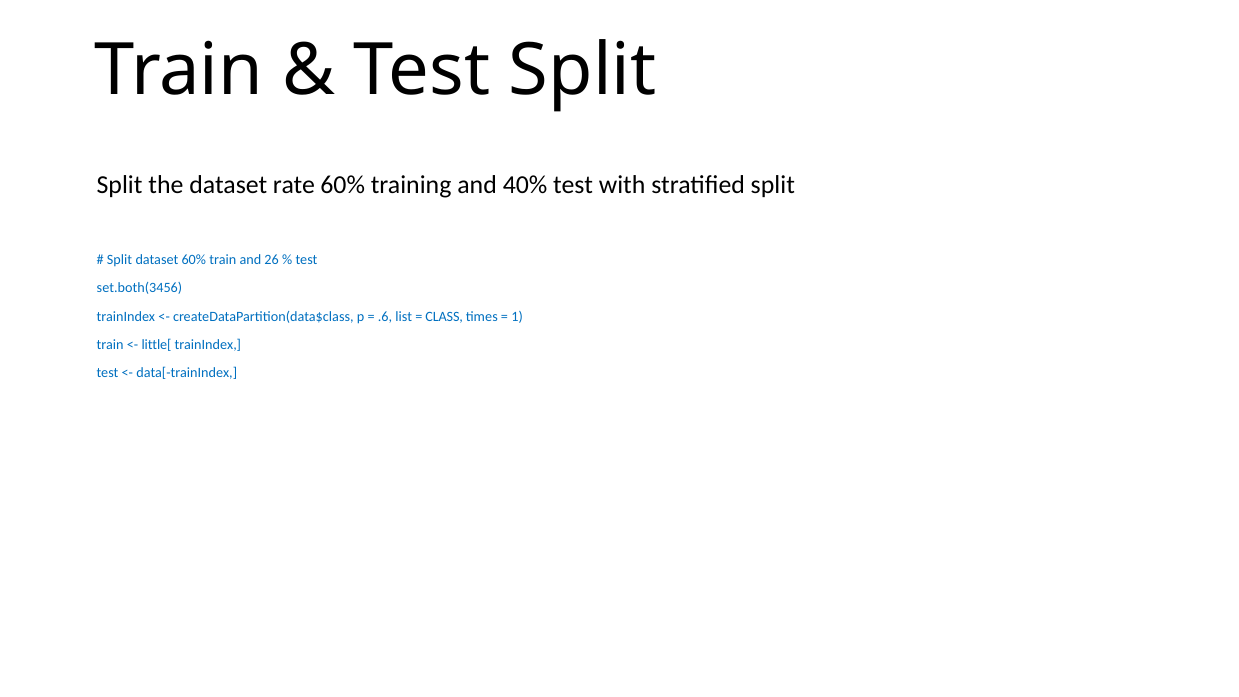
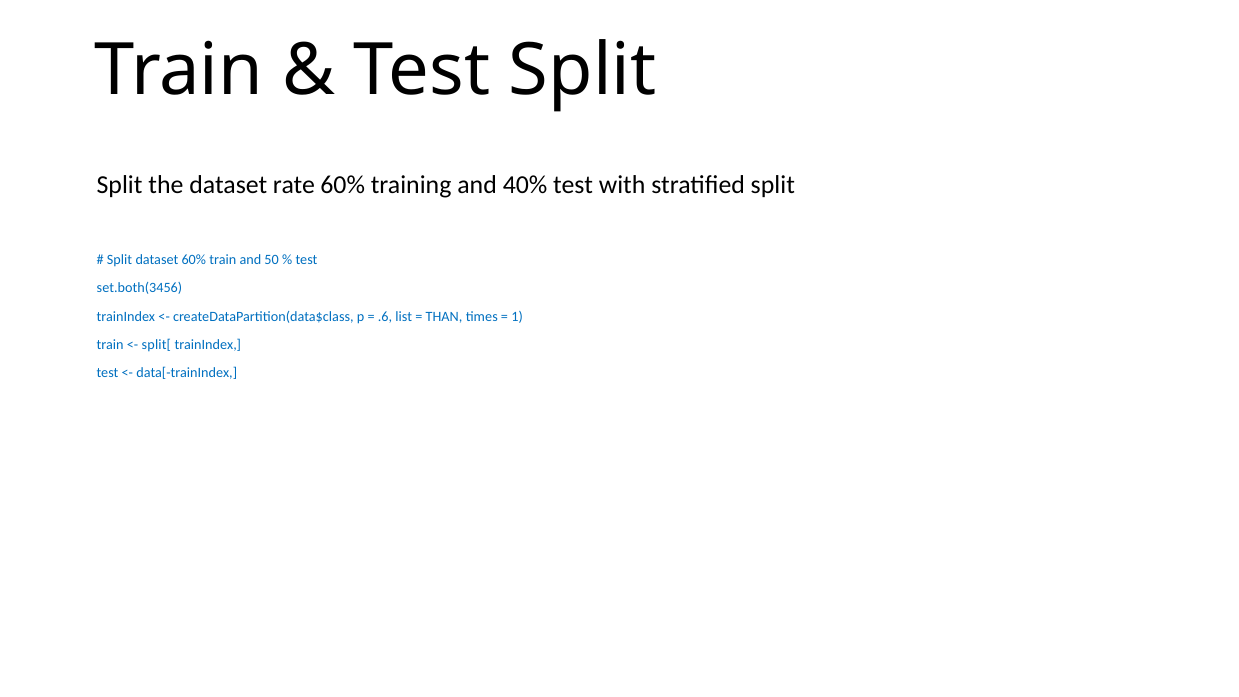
26: 26 -> 50 (272, 260)
CLASS: CLASS -> THAN (444, 316)
little[: little[ -> split[ (156, 345)
